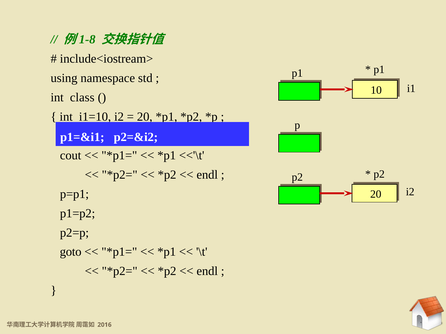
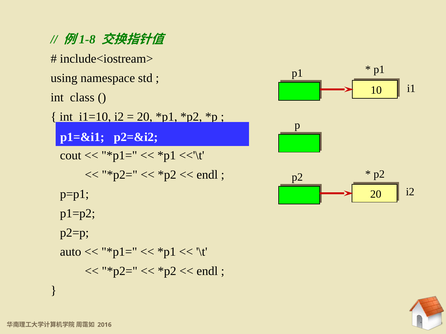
goto: goto -> auto (71, 252)
